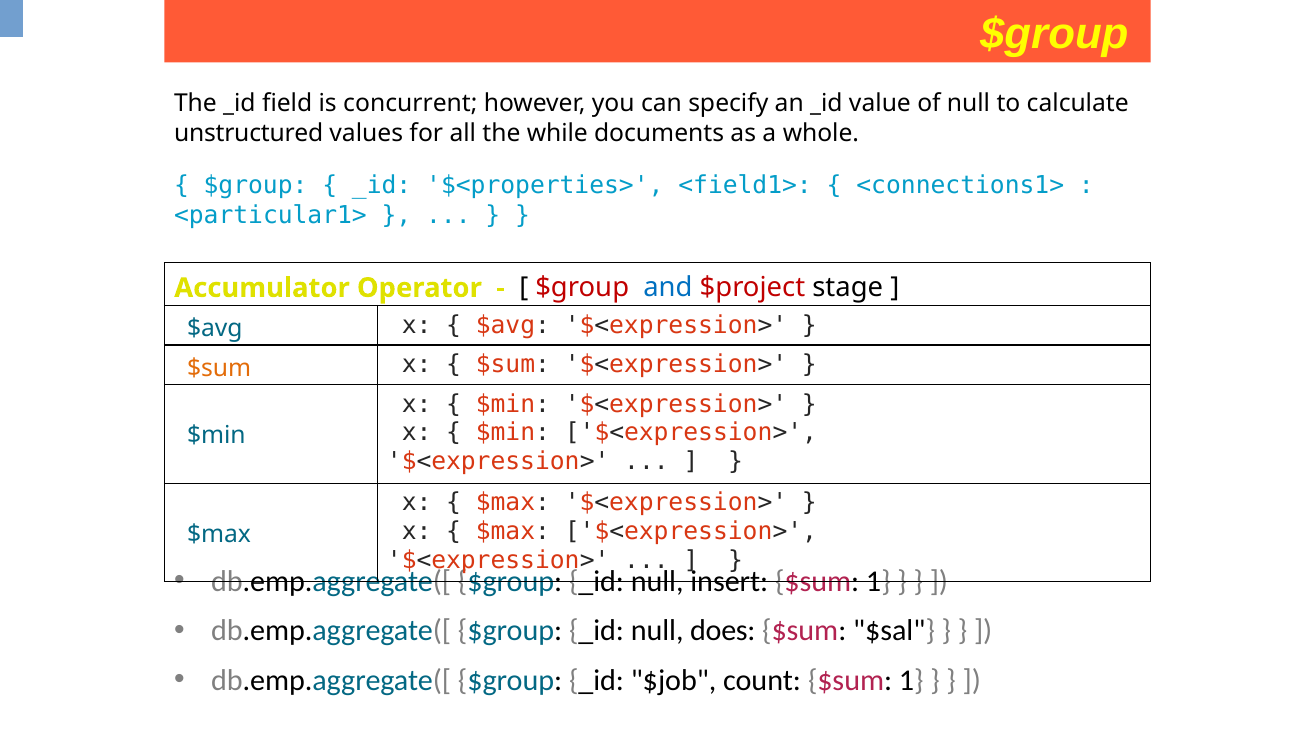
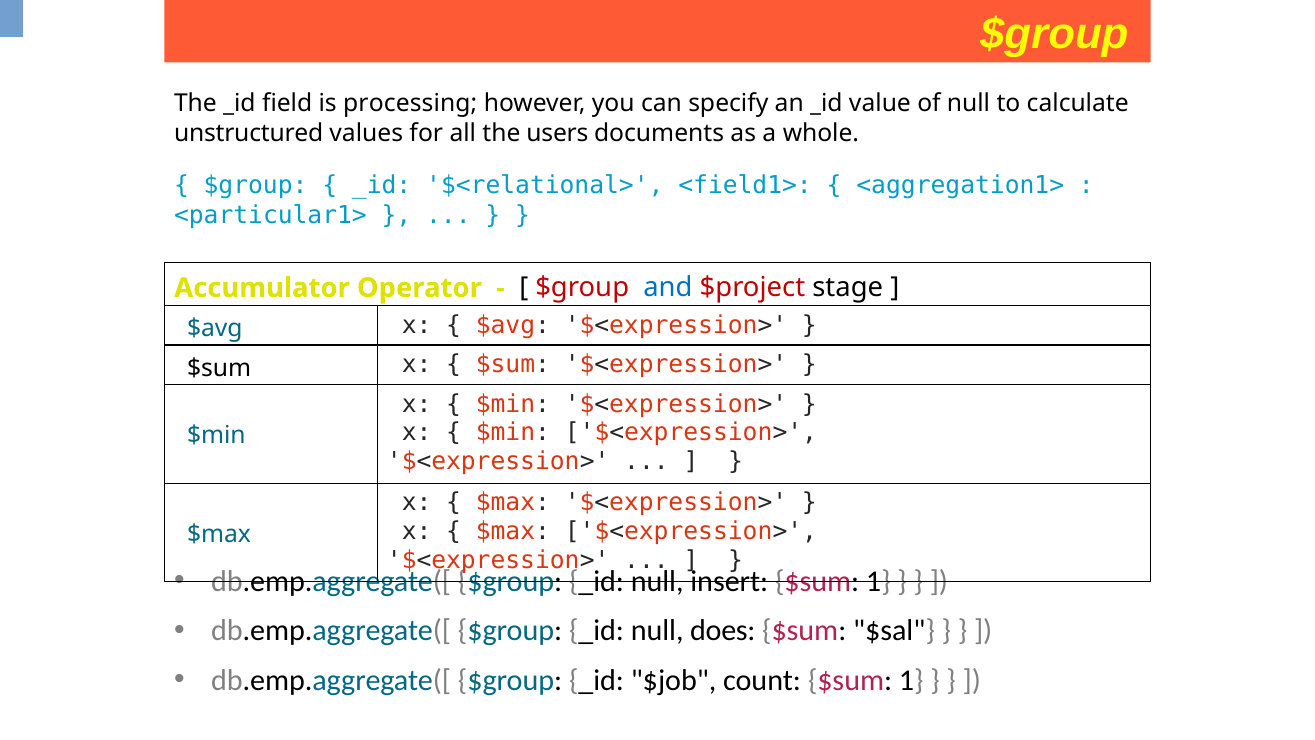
concurrent: concurrent -> processing (410, 104)
while: while -> users (557, 133)
$<properties>: $<properties> -> $<relational> (545, 186)
<connections1>: <connections1> -> <aggregation1> (960, 186)
$sum colour: orange -> black (219, 368)
